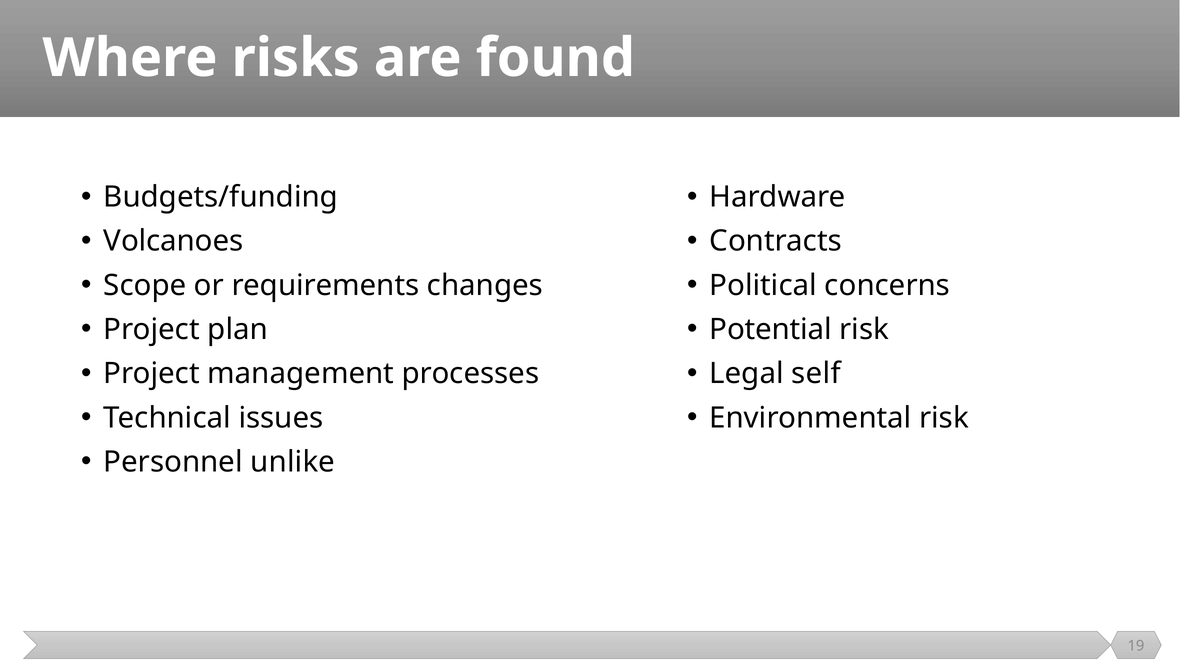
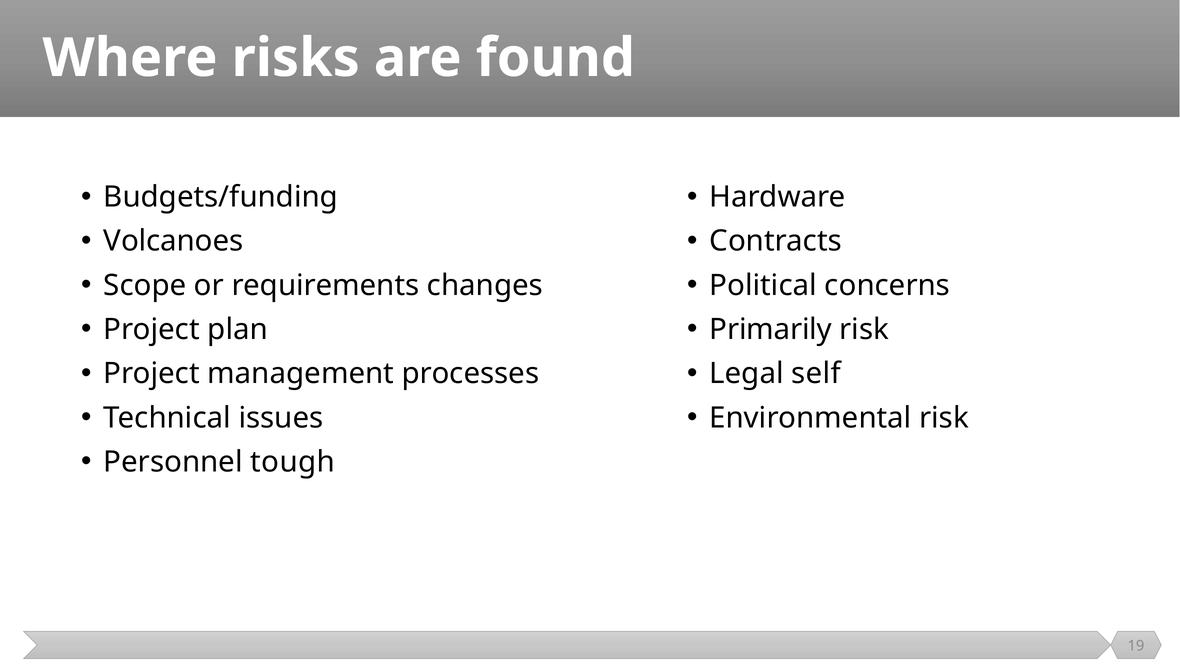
Potential: Potential -> Primarily (771, 329)
unlike: unlike -> tough (293, 462)
